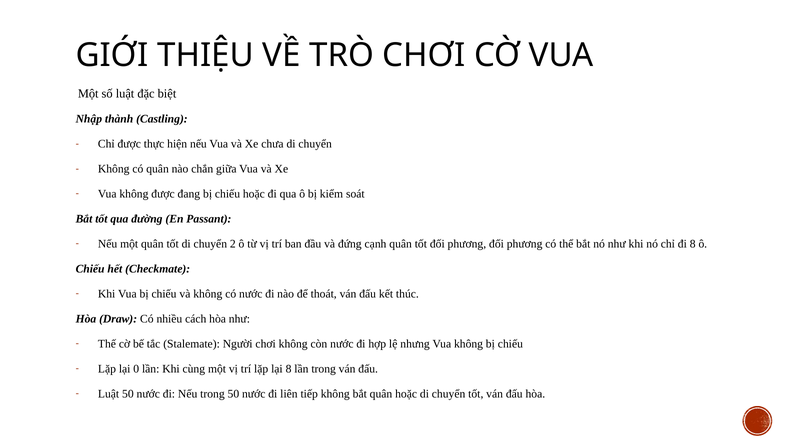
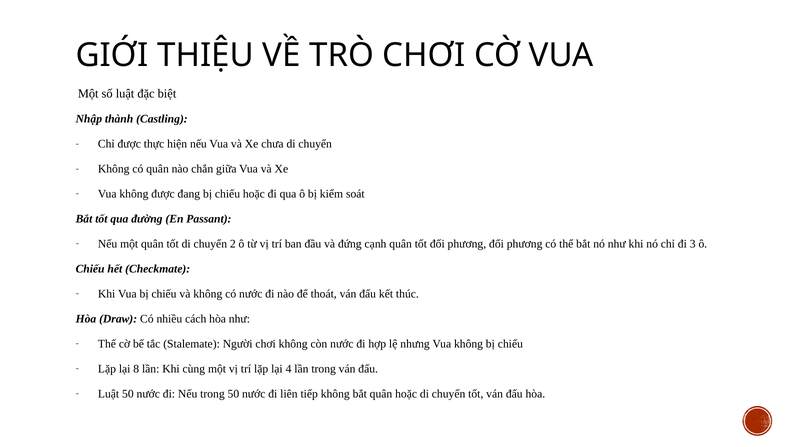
đi 8: 8 -> 3 (693, 244)
0: 0 -> 8 (136, 369)
lại 8: 8 -> 4 (289, 369)
